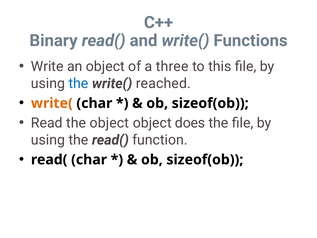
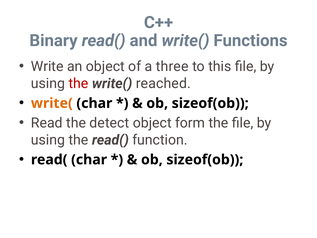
the colour: blue -> red (78, 83)
the object: object -> detect (109, 123)
does: does -> form (190, 123)
